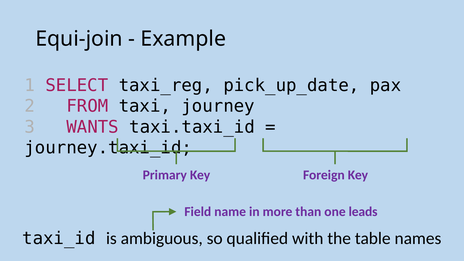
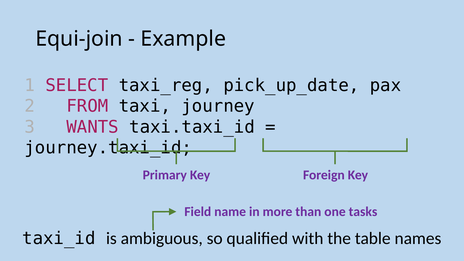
leads: leads -> tasks (363, 212)
